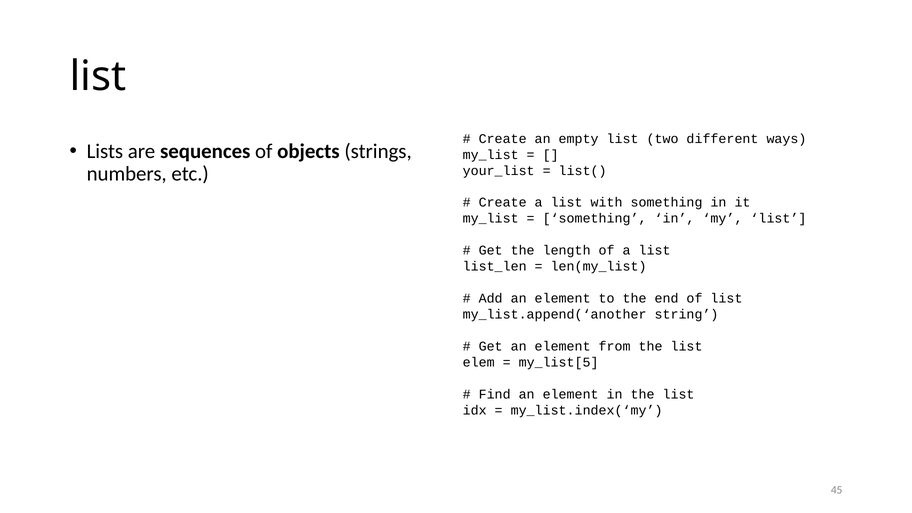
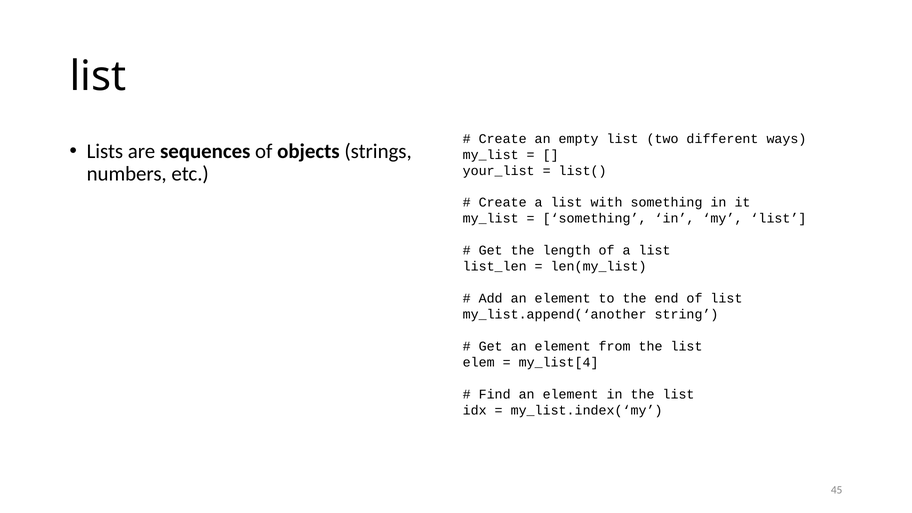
my_list[5: my_list[5 -> my_list[4 (559, 362)
